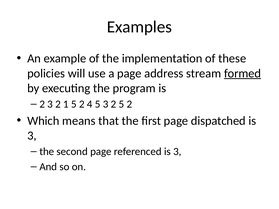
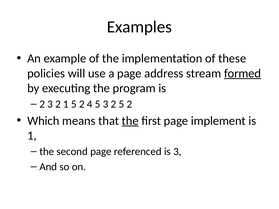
the underline: none -> present (130, 121)
dispatched: dispatched -> implement (218, 121)
3: 3 -> 1 (32, 136)
